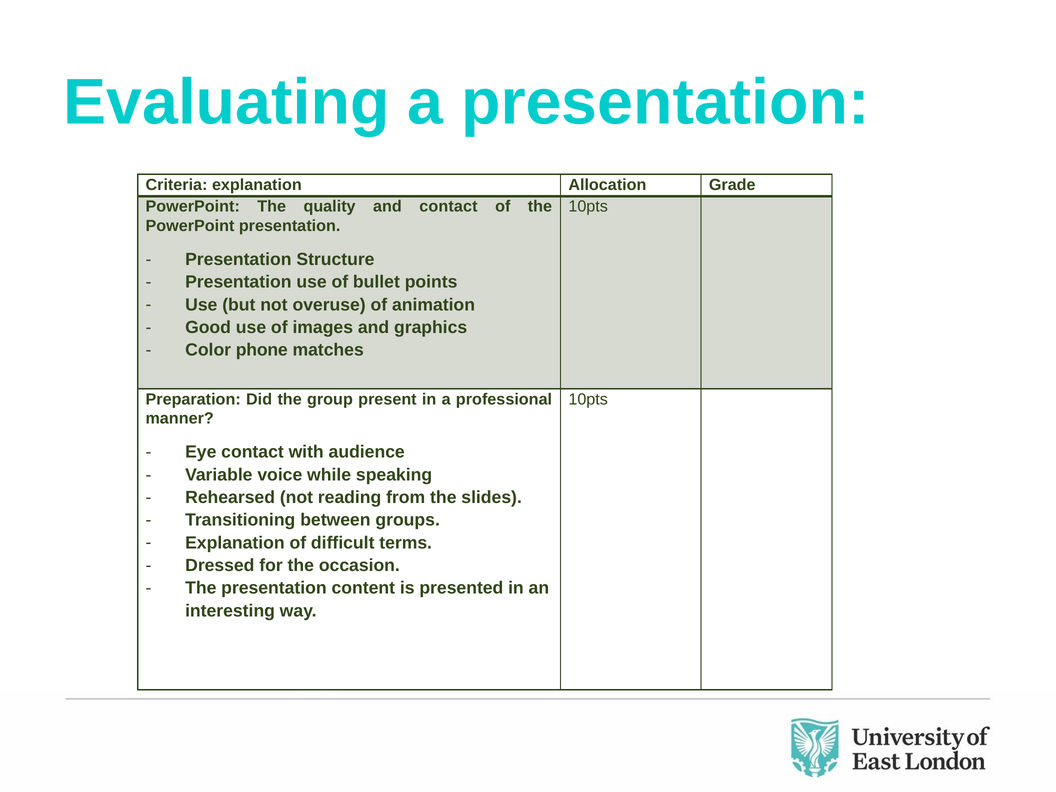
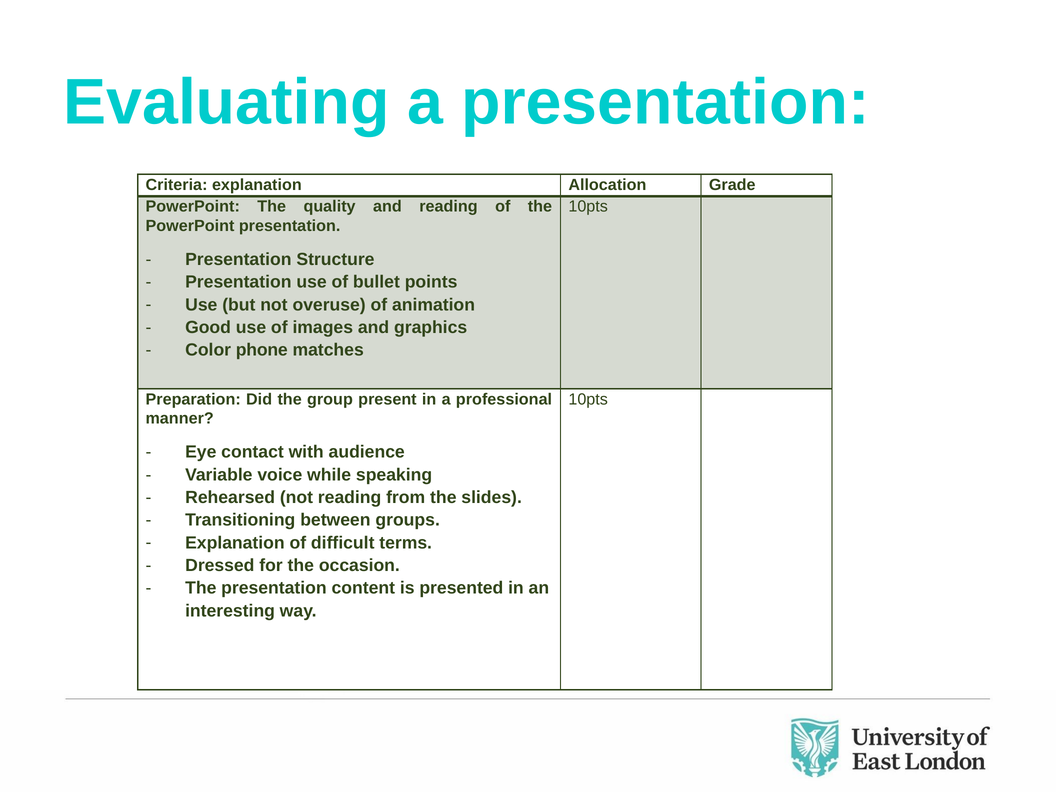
and contact: contact -> reading (448, 207)
